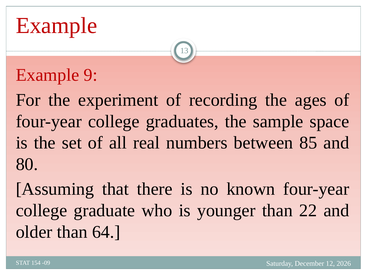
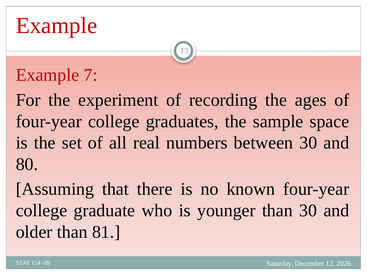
9: 9 -> 7 (91, 75)
between 85: 85 -> 30 (308, 143)
than 22: 22 -> 30 (308, 211)
64: 64 -> 81 (106, 232)
